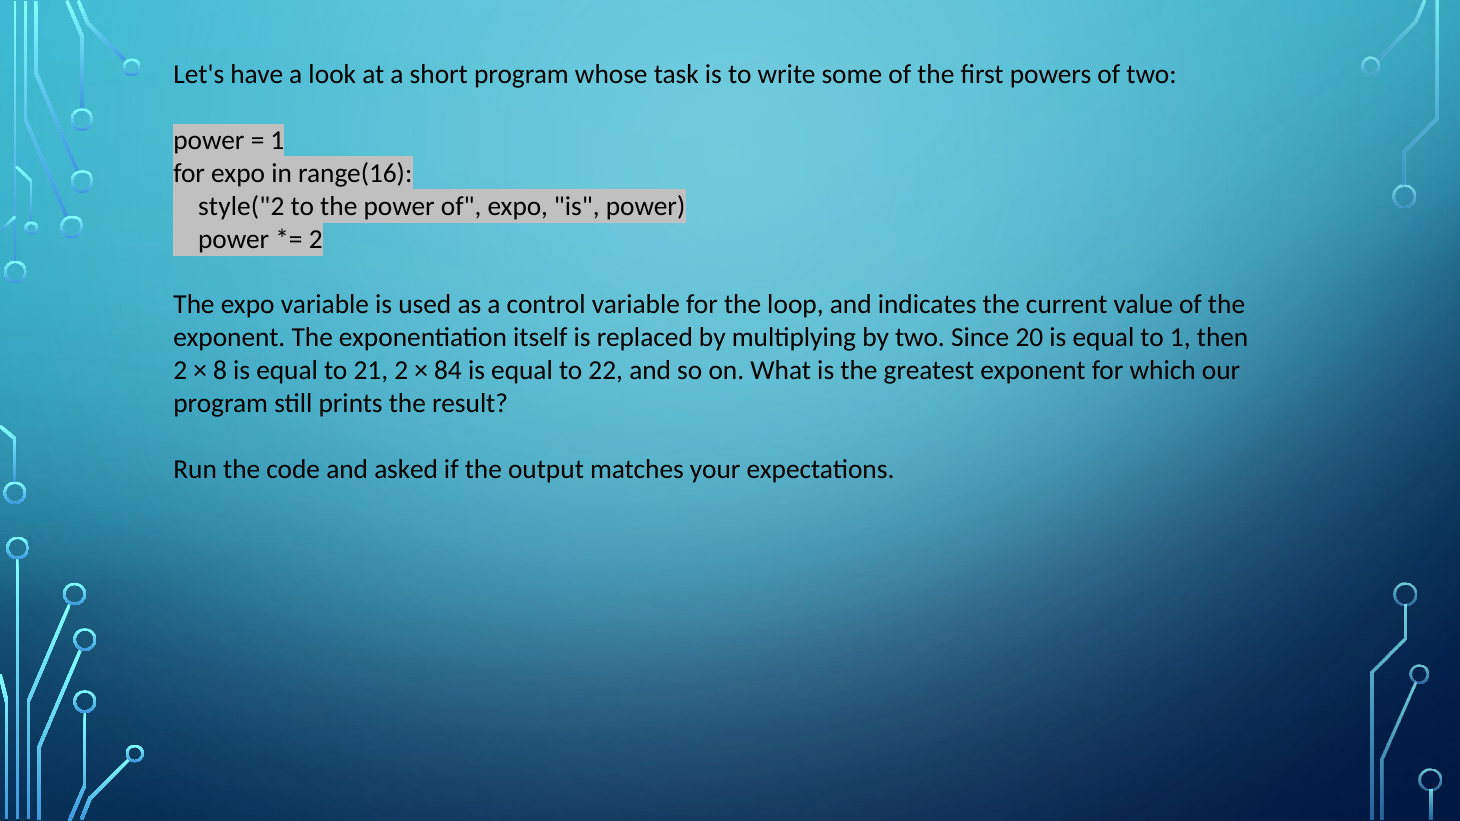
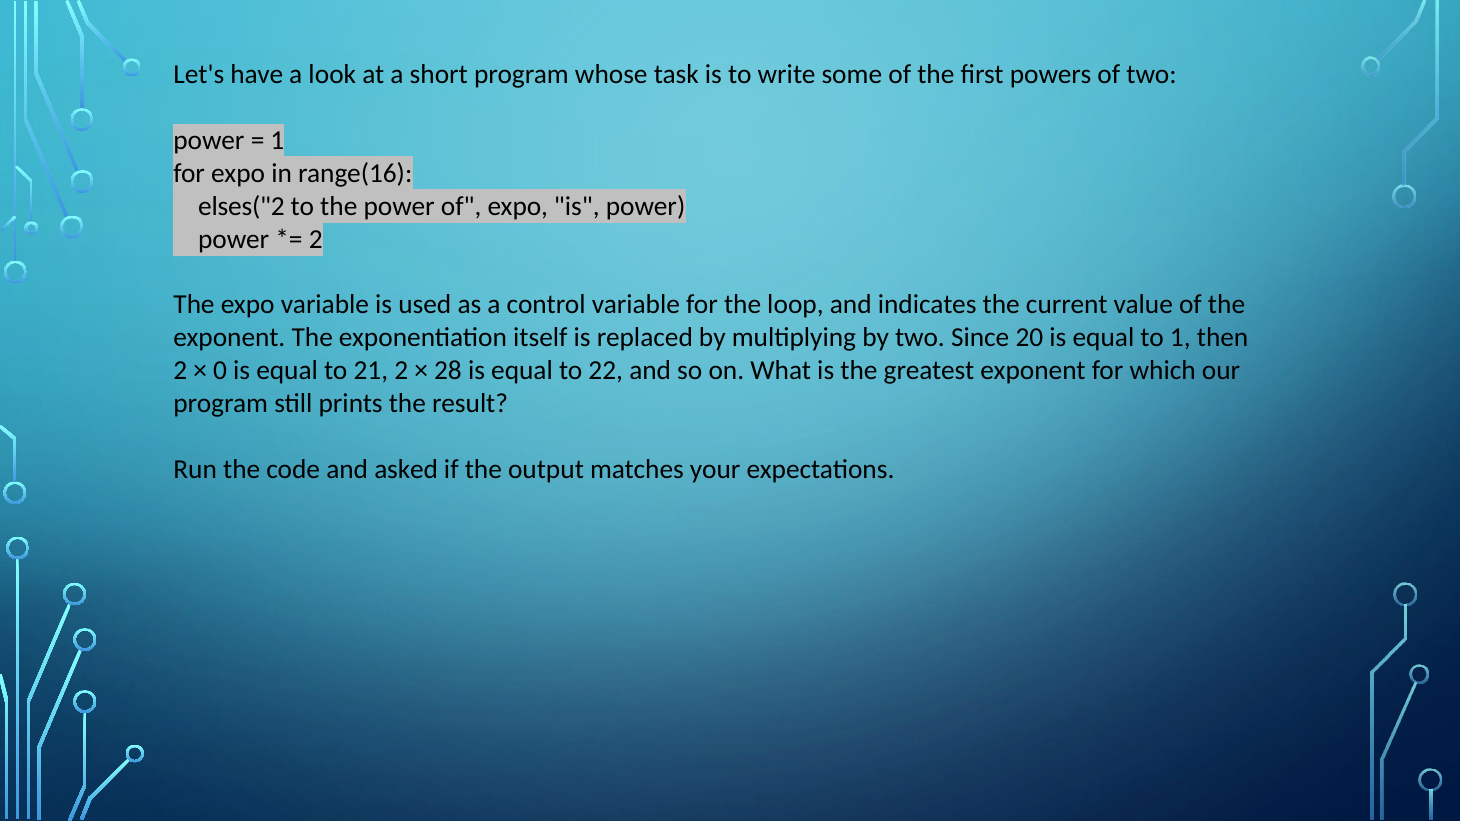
style("2: style("2 -> elses("2 (241, 206)
8: 8 -> 0 (220, 371)
84: 84 -> 28 (448, 371)
